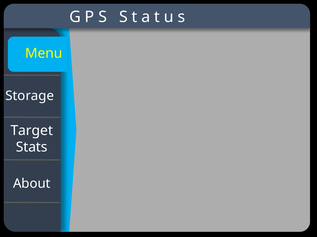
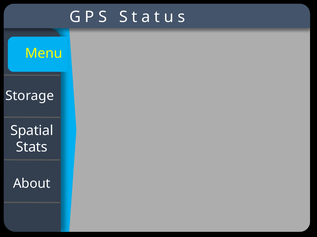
Target: Target -> Spatial (32, 131)
